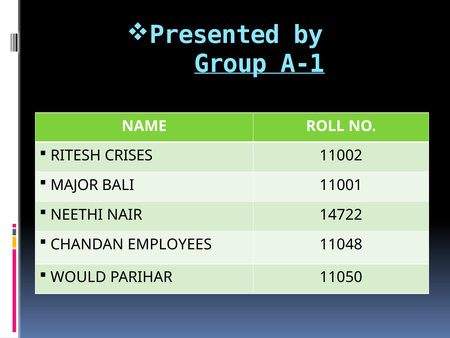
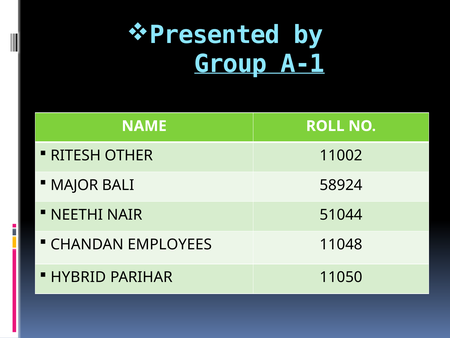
CRISES: CRISES -> OTHER (129, 155)
11001: 11001 -> 58924 (341, 185)
14722: 14722 -> 51044 (341, 215)
WOULD: WOULD -> HYBRID (78, 277)
